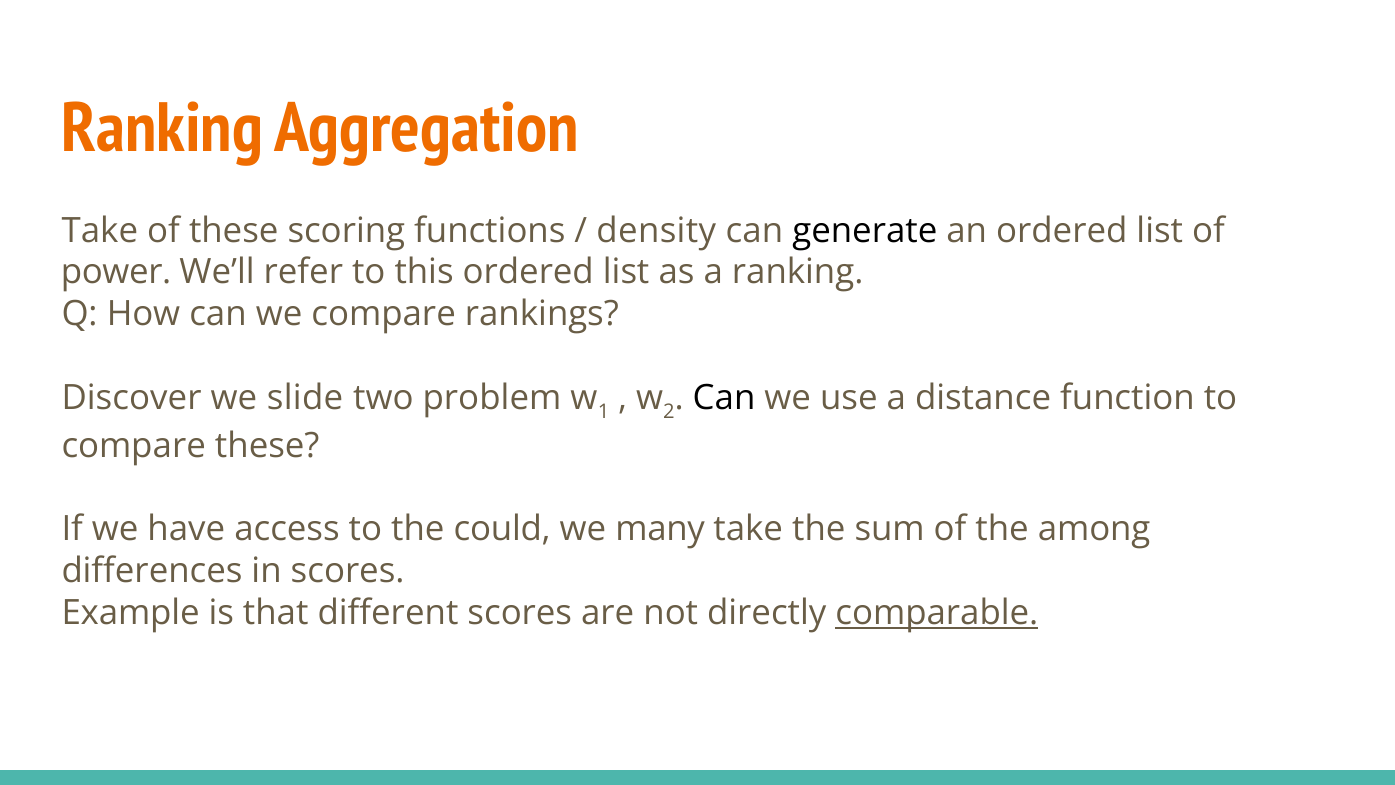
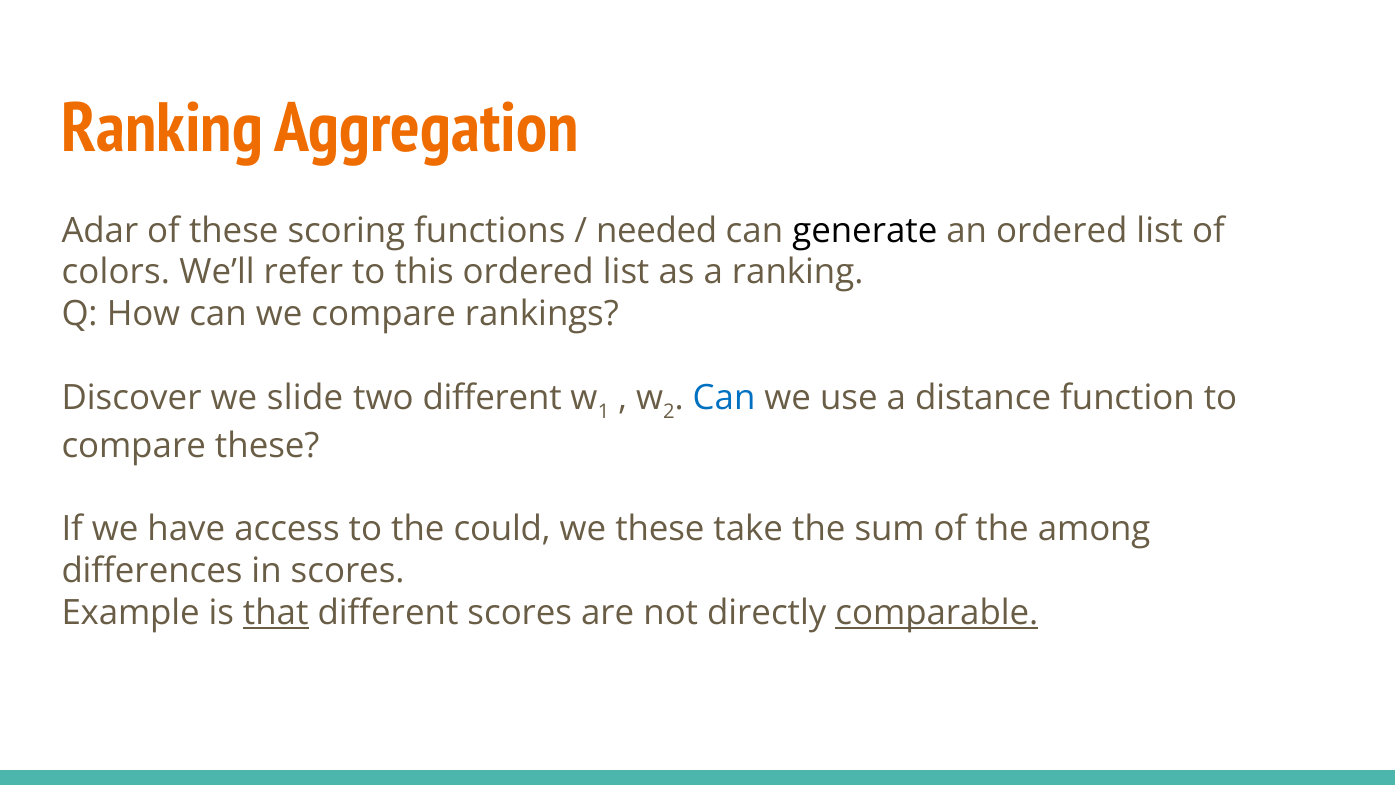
Take: Take -> Adar (100, 231)
density: density -> needed (657, 231)
power: power -> colors (116, 272)
two problem: problem -> different (492, 398)
Can colour: black -> blue (724, 398)
we many: many -> these (660, 529)
that underline: none -> present (276, 613)
